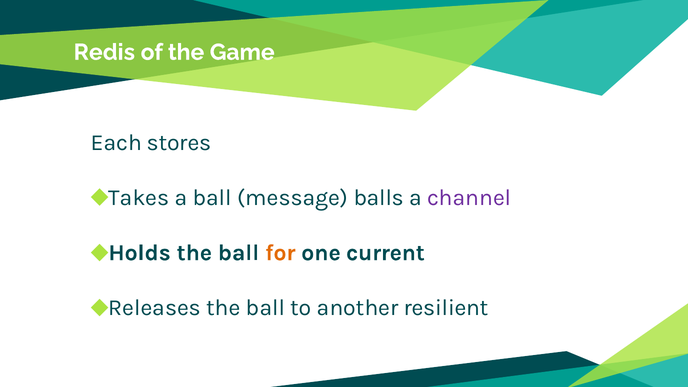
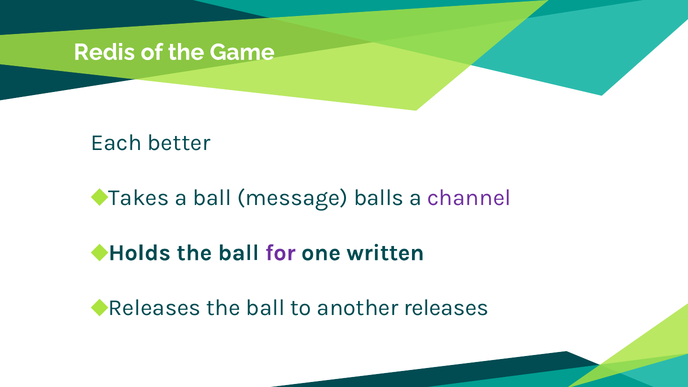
stores: stores -> better (179, 143)
for colour: orange -> purple (280, 253)
current: current -> written (385, 253)
another resilient: resilient -> releases (446, 308)
